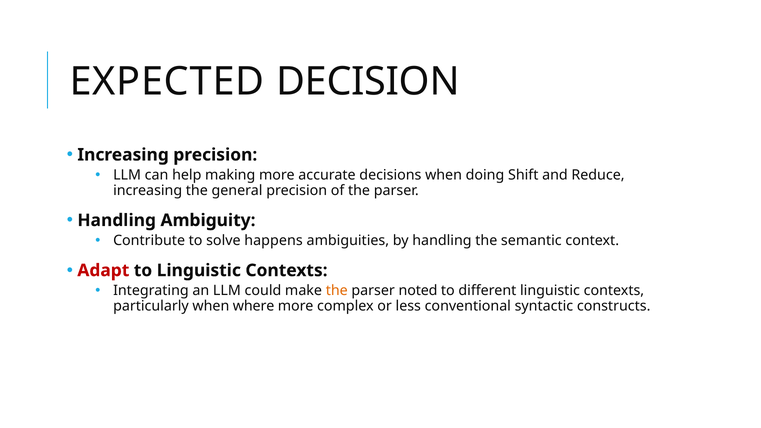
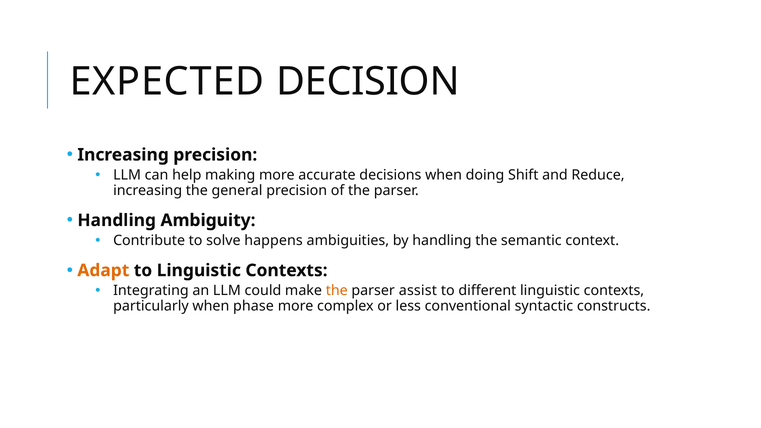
Adapt colour: red -> orange (103, 270)
noted: noted -> assist (418, 291)
where: where -> phase (253, 306)
